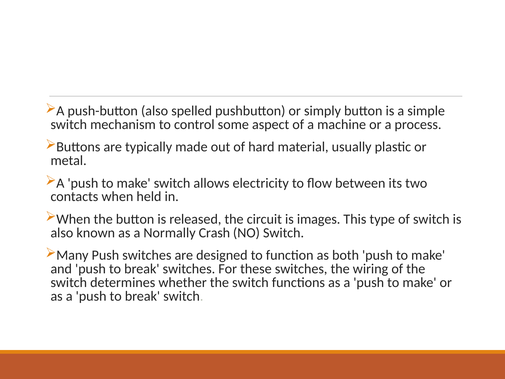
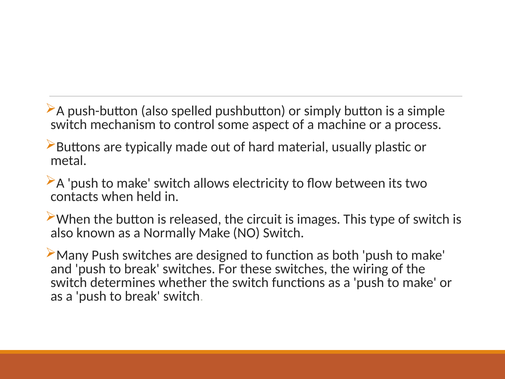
Normally Crash: Crash -> Make (214, 233)
